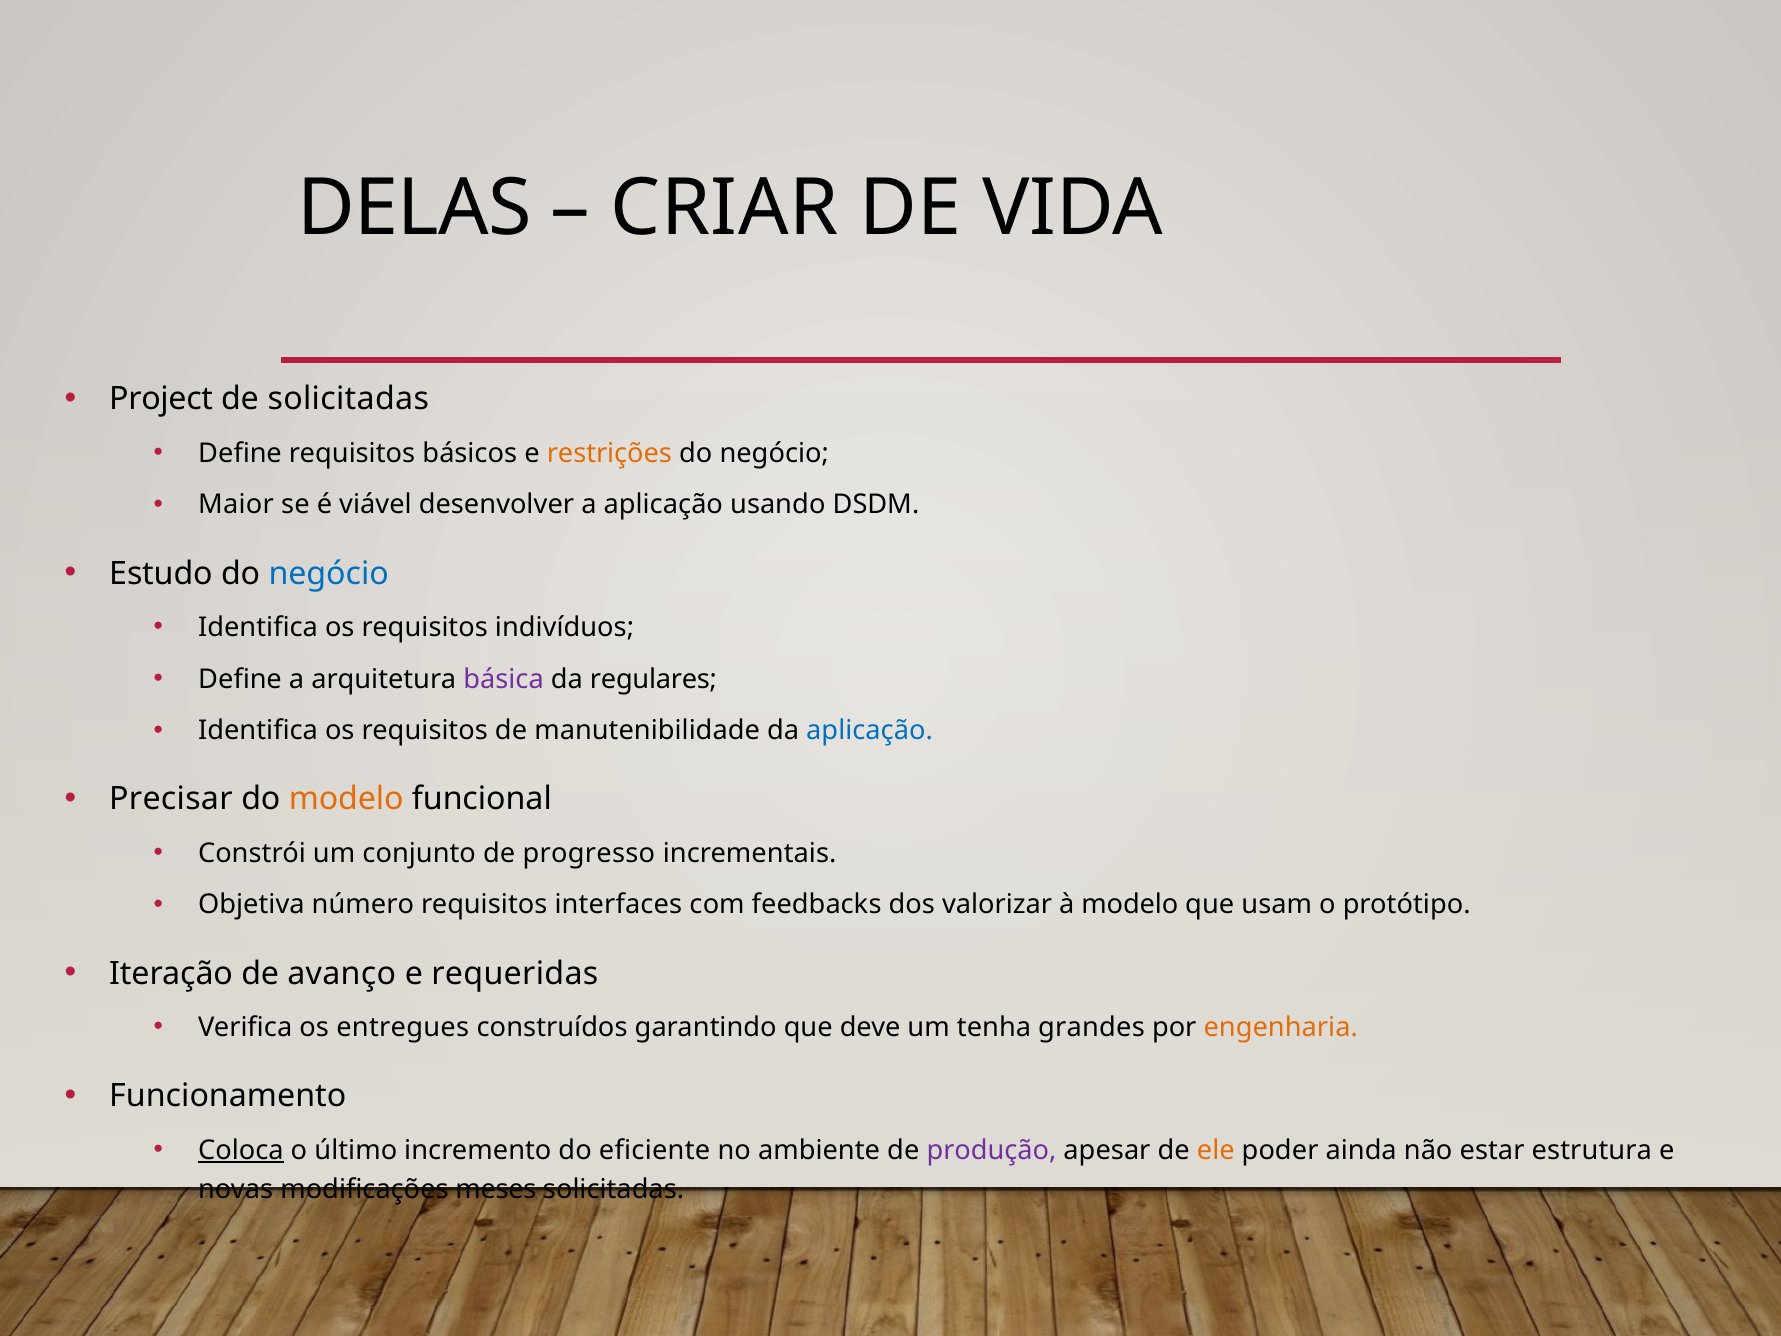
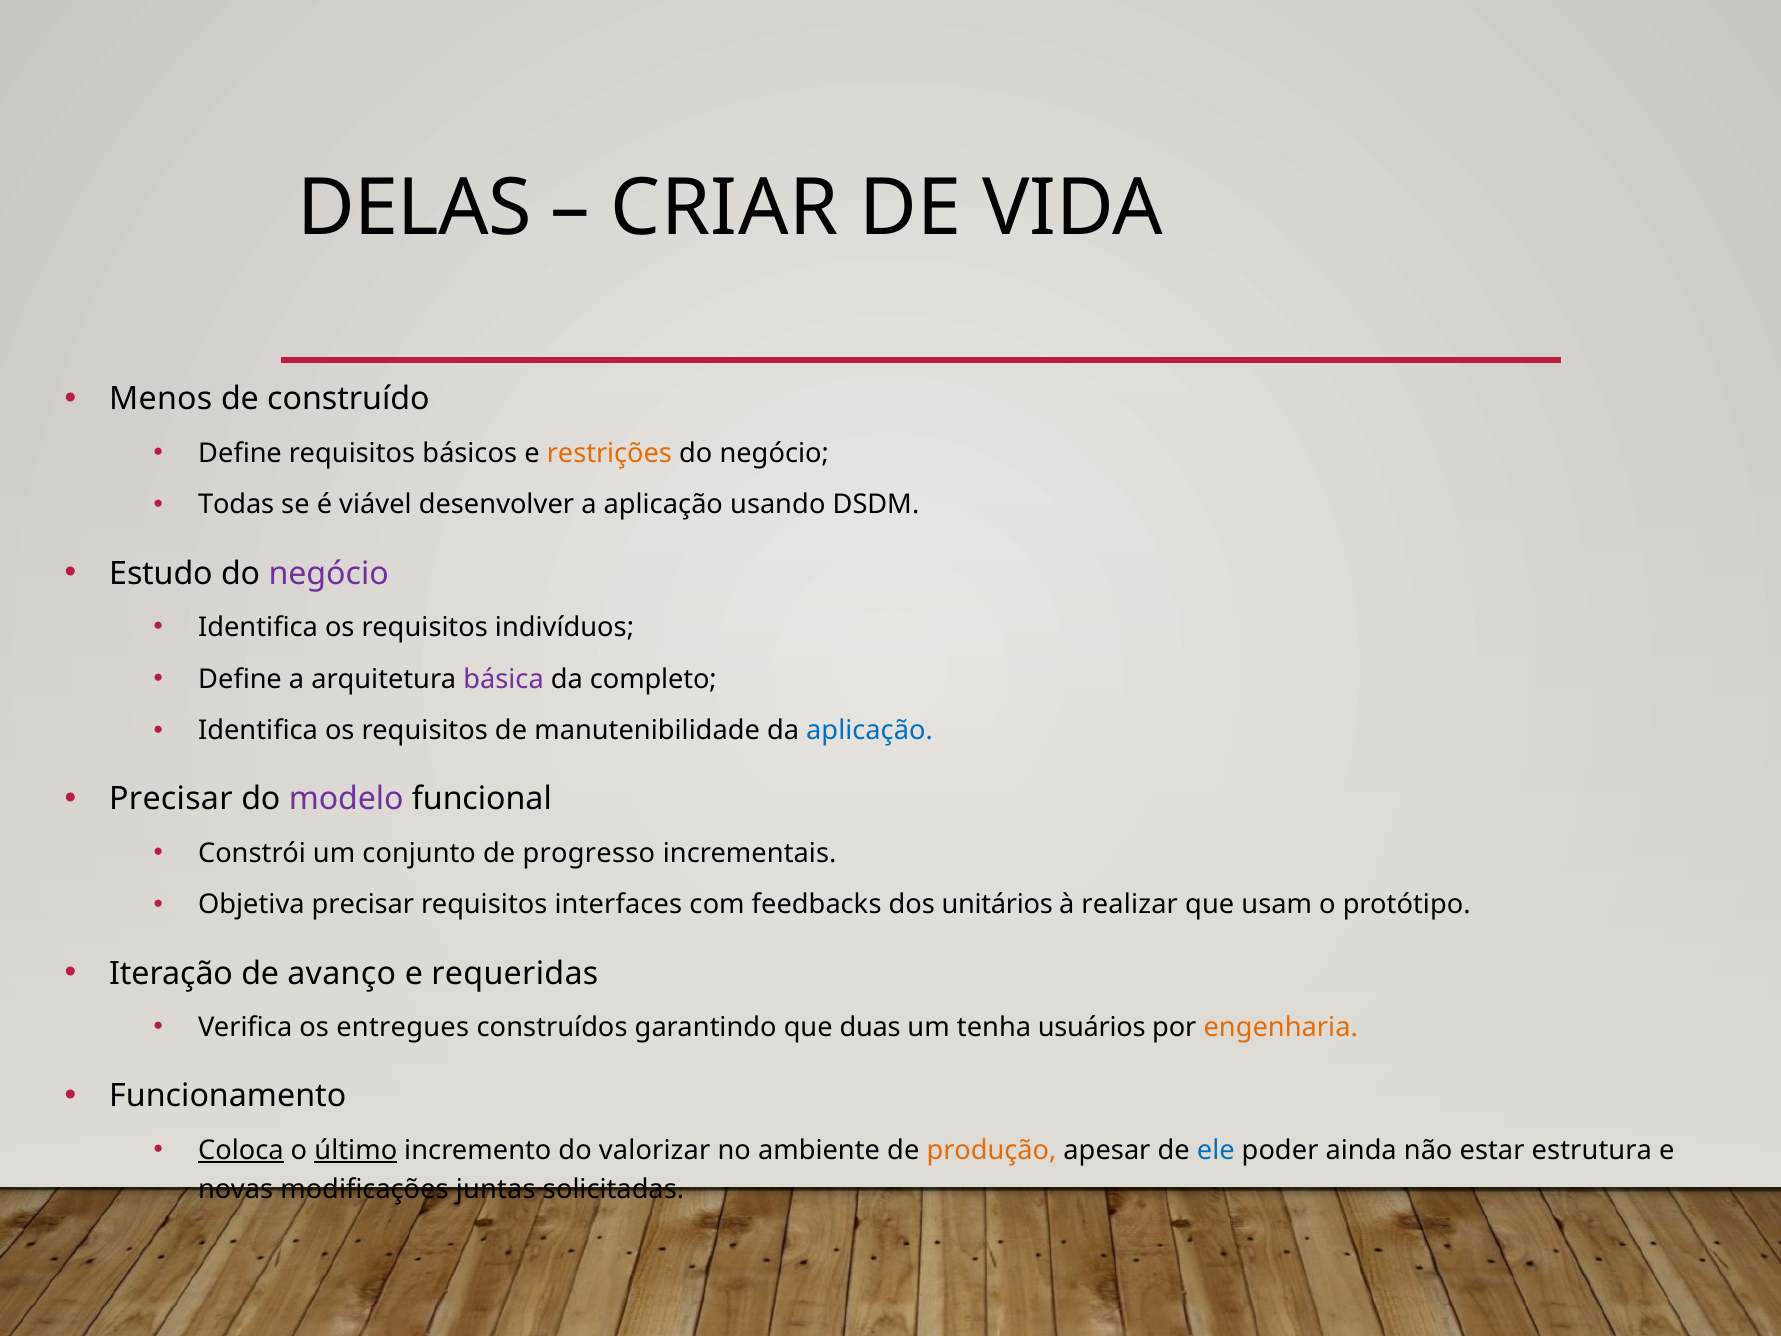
Project: Project -> Menos (161, 399)
de solicitadas: solicitadas -> construído (348, 399)
Maior: Maior -> Todas (236, 505)
negócio colour: blue -> purple (329, 573)
regulares: regulares -> completo (653, 679)
modelo colour: orange -> purple (346, 799)
Objetiva número: número -> precisar (363, 905)
valorizar: valorizar -> unitários (997, 905)
à modelo: modelo -> realizar (1130, 905)
deve: deve -> duas (870, 1027)
grandes: grandes -> usuários (1092, 1027)
último underline: none -> present (356, 1150)
eficiente: eficiente -> valorizar (655, 1150)
produção colour: purple -> orange (991, 1150)
ele colour: orange -> blue (1216, 1150)
meses: meses -> juntas (496, 1189)
